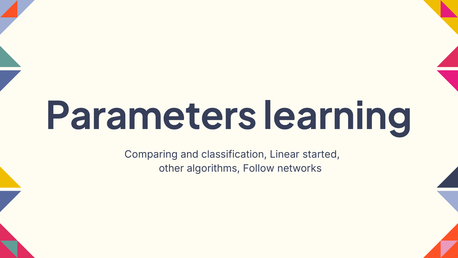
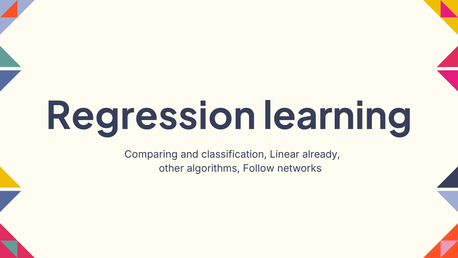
Parameters: Parameters -> Regression (151, 116)
started: started -> already (321, 154)
